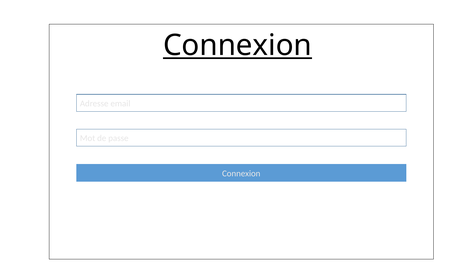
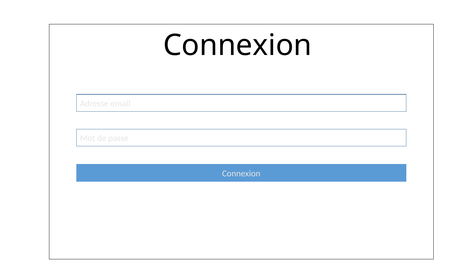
Connexion underline: present -> none (237, 45)
